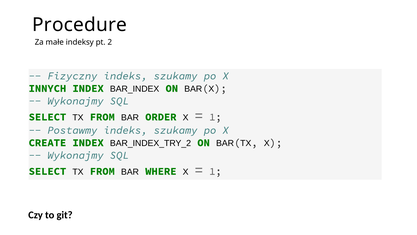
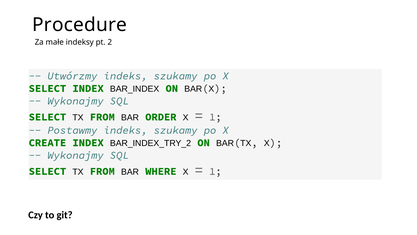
Fizyczny: Fizyczny -> Utwórzmy (72, 76)
INNYCH: INNYCH -> SELECT (47, 88)
